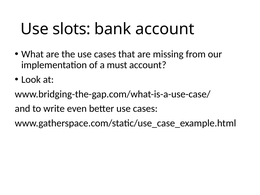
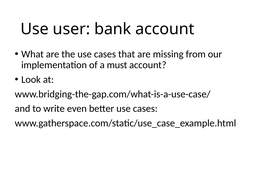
slots: slots -> user (71, 29)
